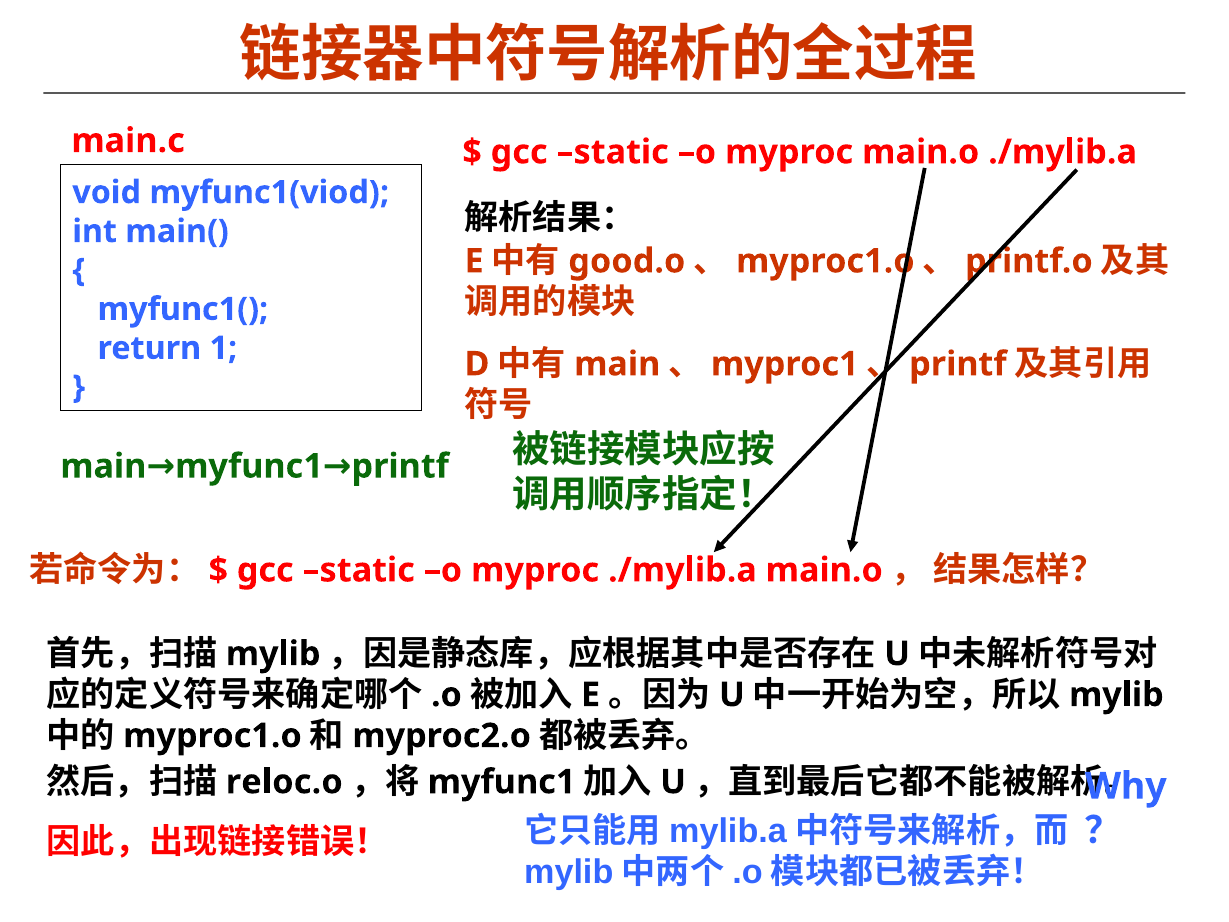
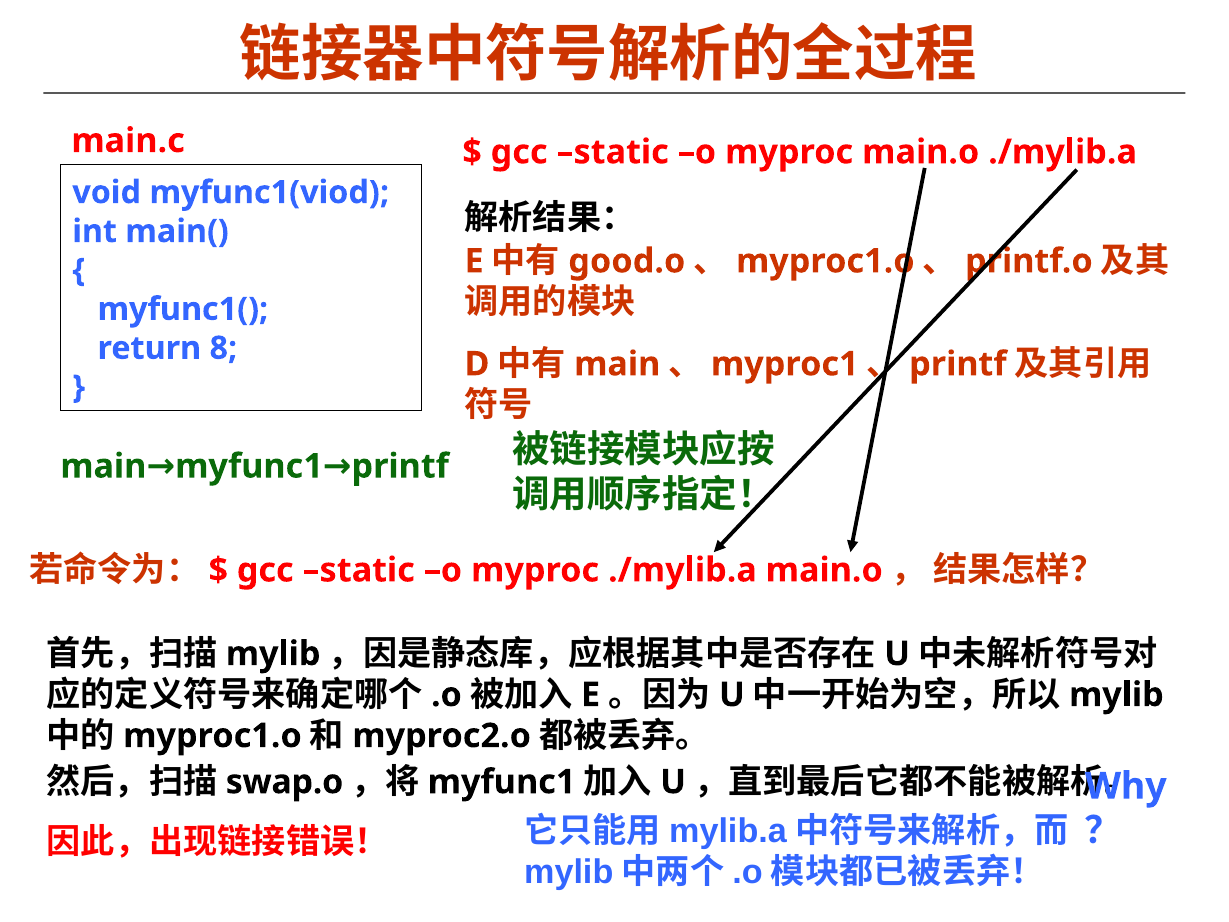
1: 1 -> 8 (223, 348)
reloc.o: reloc.o -> swap.o (285, 782)
